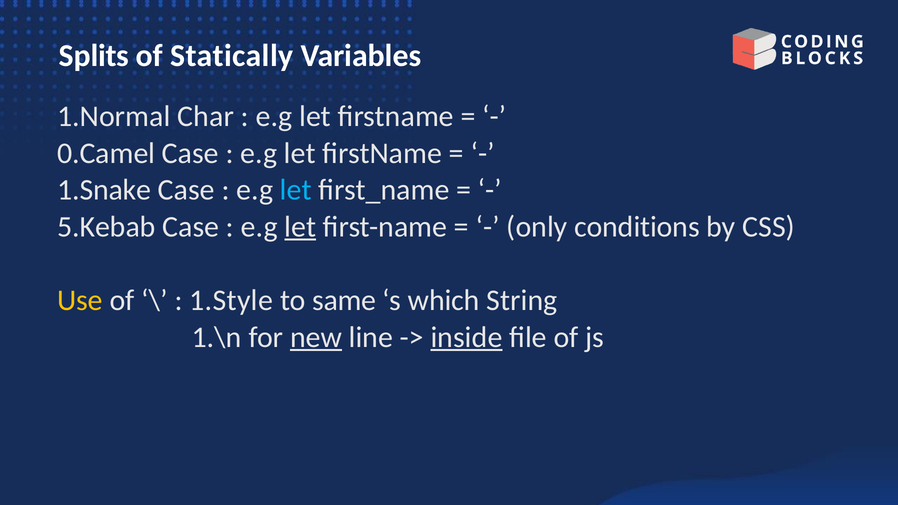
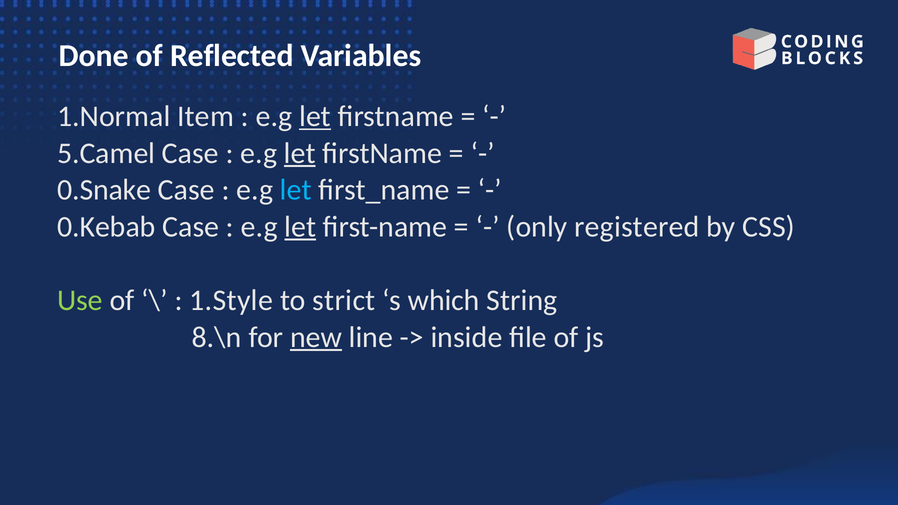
Splits: Splits -> Done (94, 56)
Statically: Statically -> Reflected (232, 56)
Char: Char -> Item (206, 116)
let underline: none -> present (315, 116)
0.Camel: 0.Camel -> 5.Camel (106, 153)
let underline: none -> present (300, 153)
1.Snake: 1.Snake -> 0.Snake (104, 190)
5.Kebab: 5.Kebab -> 0.Kebab (106, 227)
conditions: conditions -> registered (637, 227)
Use colour: yellow -> light green (80, 300)
same: same -> strict (344, 300)
1.\n: 1.\n -> 8.\n (217, 337)
inside underline: present -> none (467, 337)
